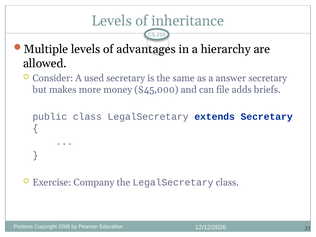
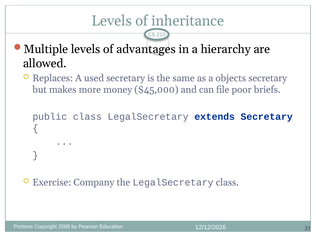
Consider: Consider -> Replaces (53, 78)
answer: answer -> objects (231, 78)
adds: adds -> poor (242, 90)
